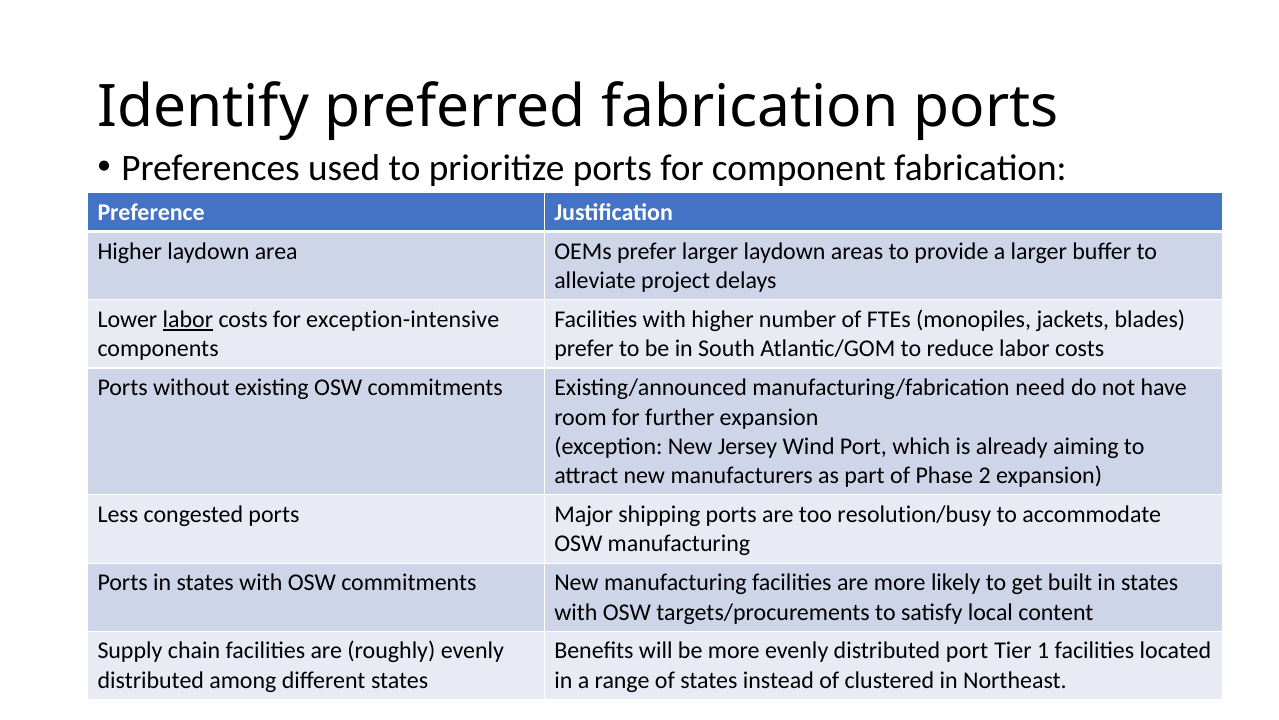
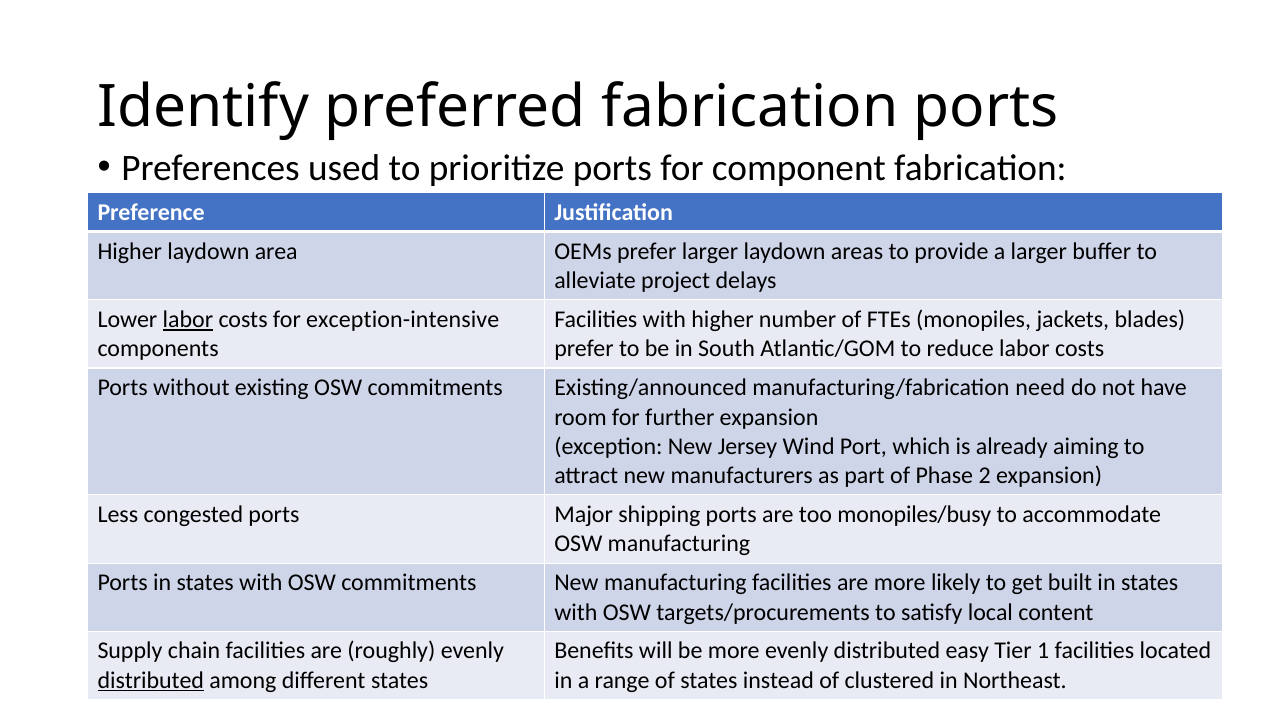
resolution/busy: resolution/busy -> monopiles/busy (914, 514)
distributed port: port -> easy (967, 651)
distributed underline: none -> present (151, 680)
